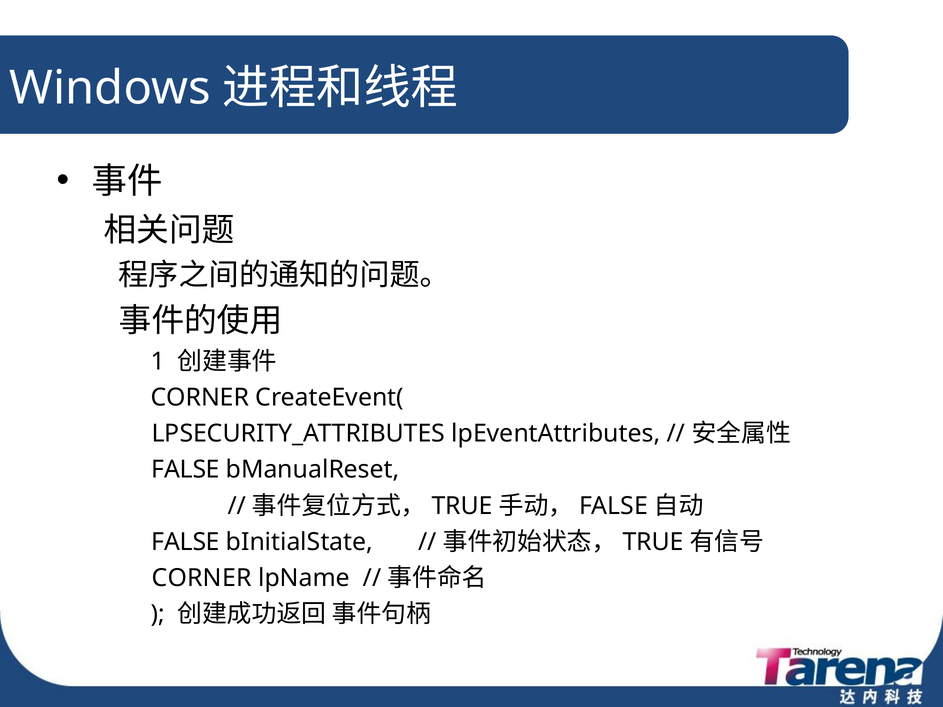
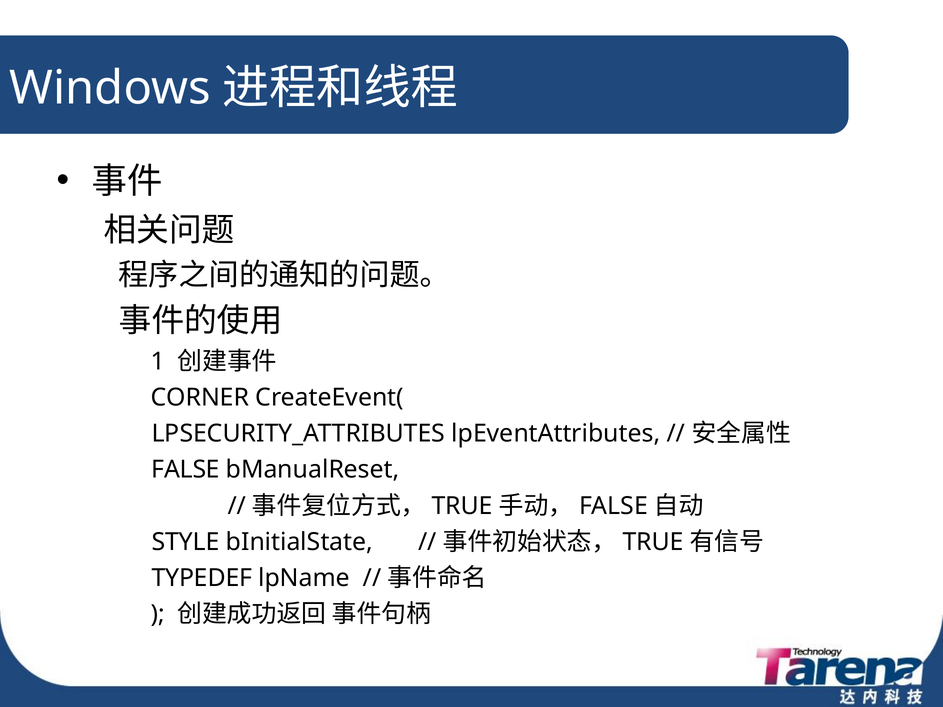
FALSE: FALSE -> STYLE (186, 542)
CORNER: CORNER -> TYPEDEF (202, 578)
